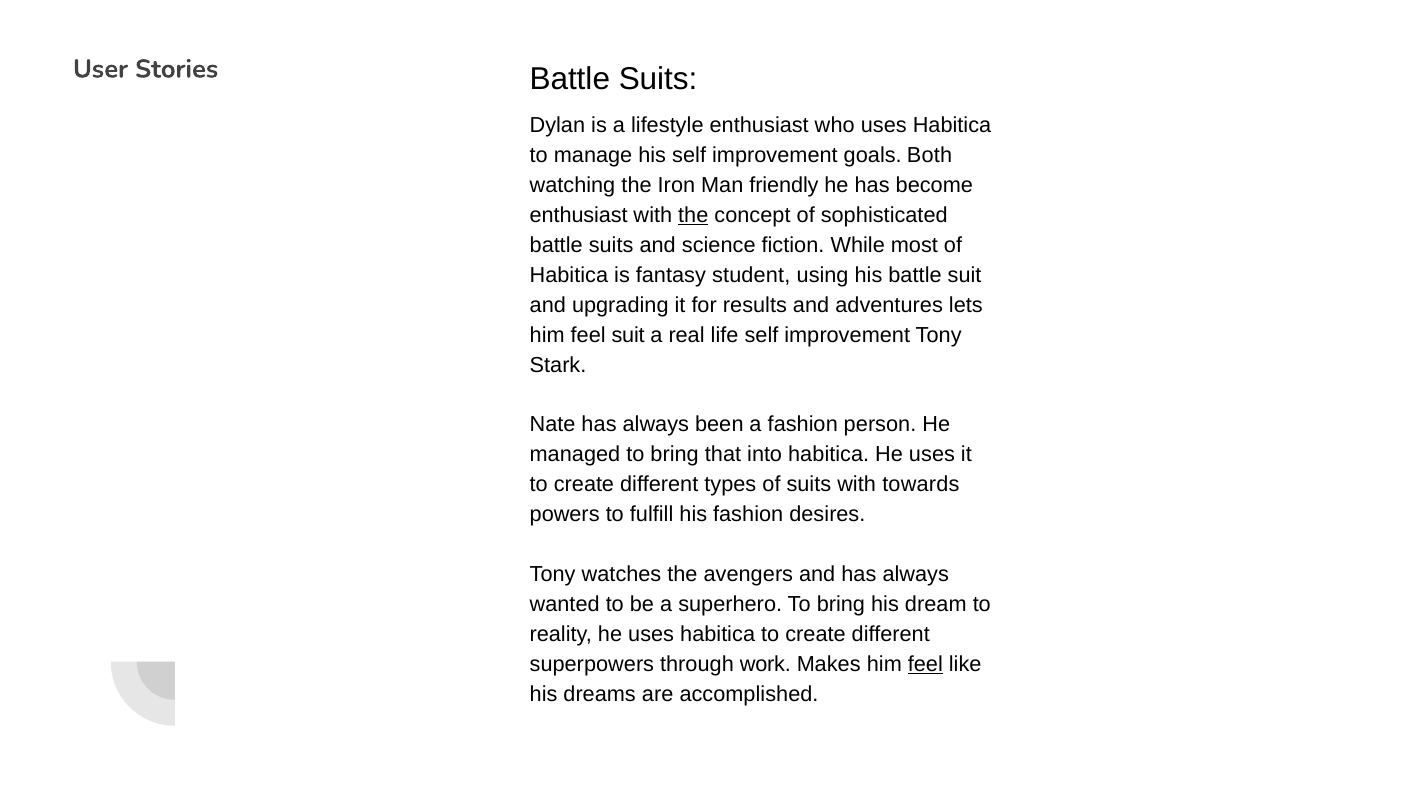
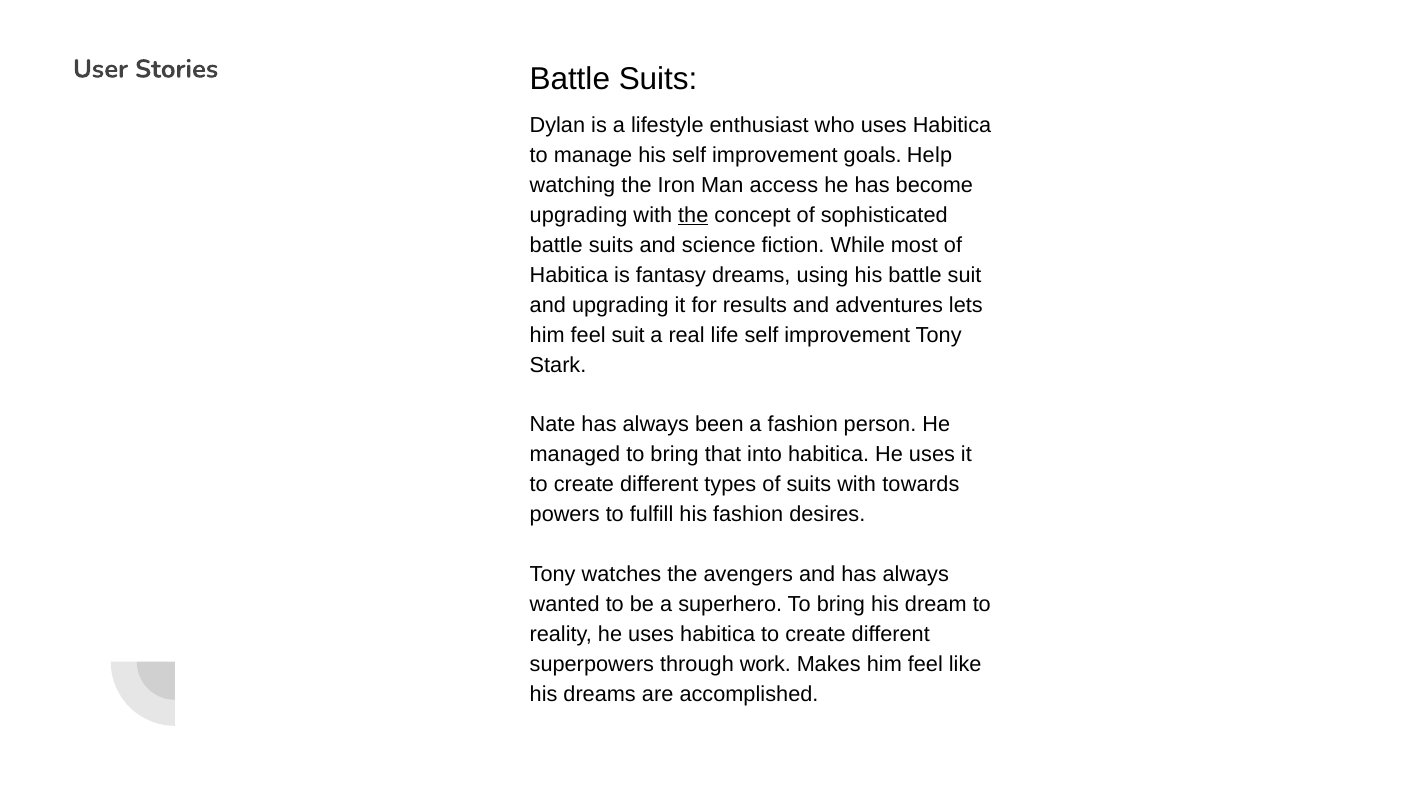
Both: Both -> Help (929, 156)
friendly: friendly -> access (784, 185)
enthusiast: enthusiast -> upgrading (579, 215)
fantasy student: student -> dreams (751, 275)
feel underline: present -> none (925, 664)
